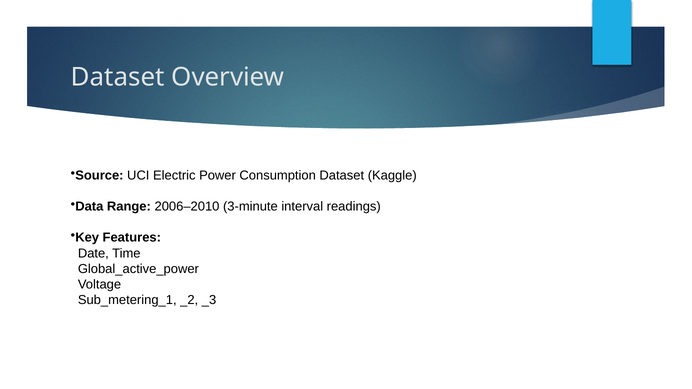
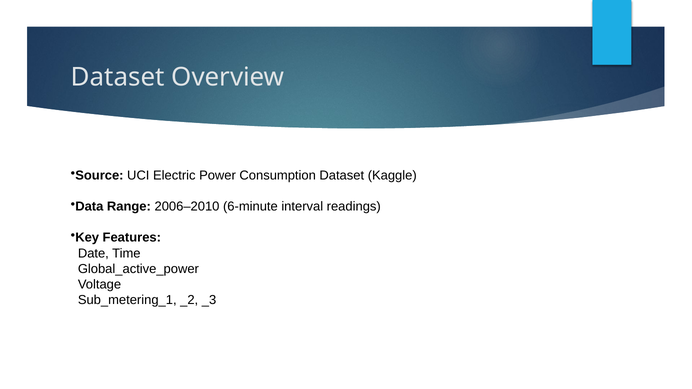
3-minute: 3-minute -> 6-minute (250, 207)
